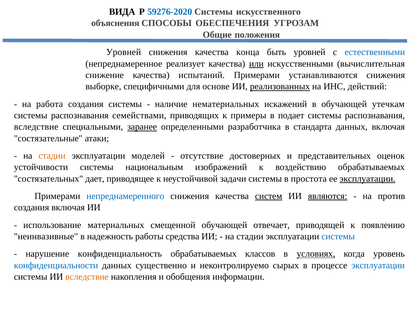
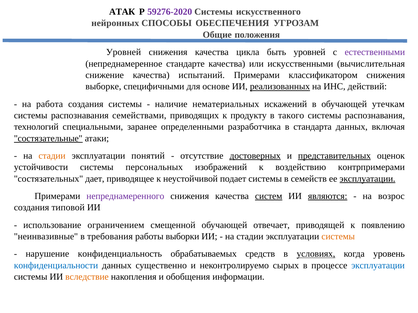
ВИДА: ВИДА -> АТАК (122, 12)
59276-2020 colour: blue -> purple (170, 12)
объяснения: объяснения -> нейронных (115, 23)
конца: конца -> цикла (248, 52)
естественными colour: blue -> purple (375, 52)
реализует: реализует -> стандарте (185, 64)
или underline: present -> none (256, 64)
устанавливаются: устанавливаются -> классификатором (323, 75)
примеры: примеры -> продукту (249, 116)
подает: подает -> такого (291, 116)
вследствие: вследствие -> технологий (36, 127)
заранее underline: present -> none (142, 127)
состязательные underline: none -> present (48, 139)
моделей: моделей -> понятий (148, 156)
достоверных underline: none -> present (255, 156)
представительных underline: none -> present (334, 156)
национальным: национальным -> персональных (154, 168)
воздействию обрабатываемых: обрабатываемых -> контрпримерами (371, 168)
задачи: задачи -> подает (233, 179)
простота: простота -> семейств (309, 179)
непреднамеренного colour: blue -> purple (125, 196)
против: против -> возрос (391, 196)
создания включая: включая -> типовой (68, 208)
материальных: материальных -> ограничением (116, 225)
надежность: надежность -> требования (110, 237)
средства: средства -> выборки (182, 237)
системы colour: blue -> orange (338, 237)
классов: классов -> средств (260, 254)
